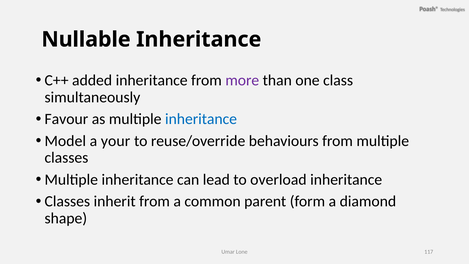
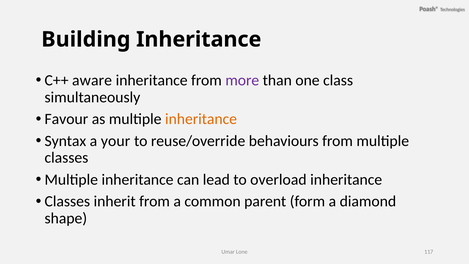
Nullable: Nullable -> Building (86, 39)
added: added -> aware (92, 80)
inheritance colour: blue -> orange (201, 119)
Model: Model -> Syntax (65, 141)
